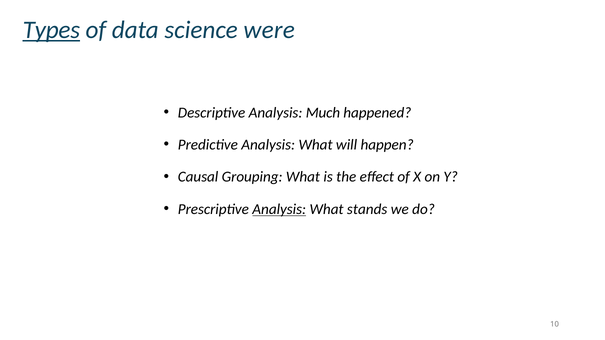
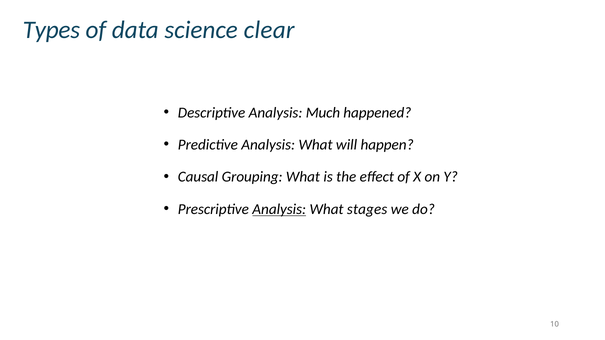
Types underline: present -> none (51, 30)
were: were -> clear (269, 30)
stands: stands -> stages (367, 209)
